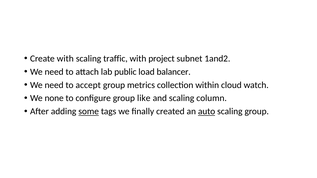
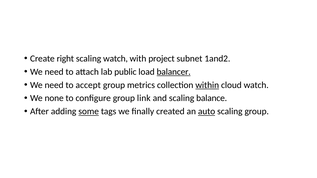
Create with: with -> right (65, 59)
scaling traffic: traffic -> watch (115, 59)
balancer underline: none -> present (174, 72)
within underline: none -> present (207, 85)
like: like -> link (144, 98)
column: column -> balance (212, 98)
